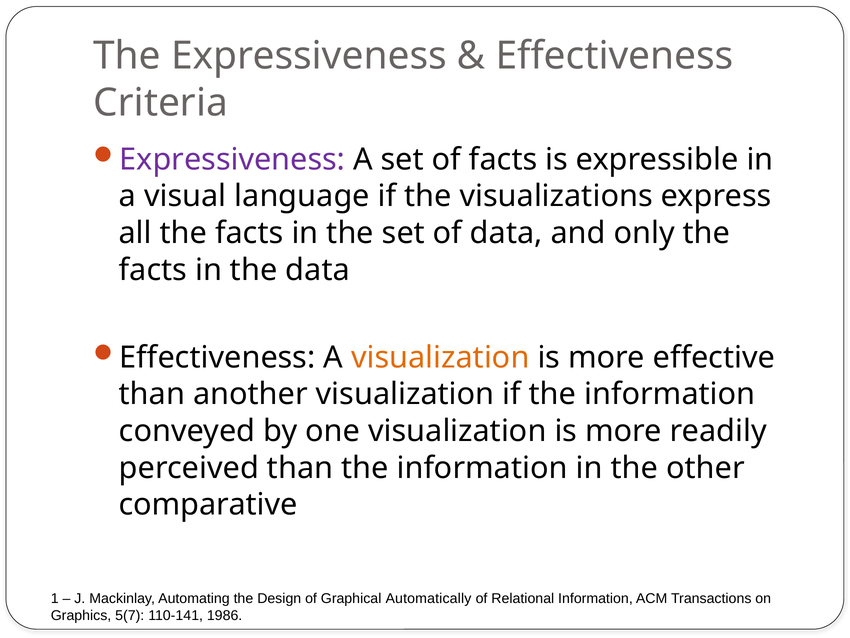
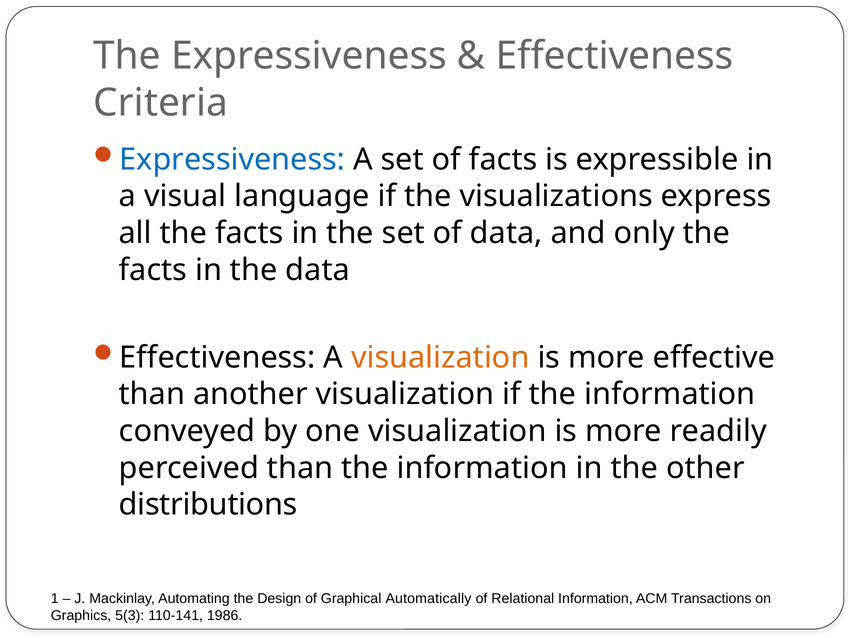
Expressiveness colour: purple -> blue (232, 159)
comparative: comparative -> distributions (208, 504)
5(7: 5(7 -> 5(3 (130, 615)
